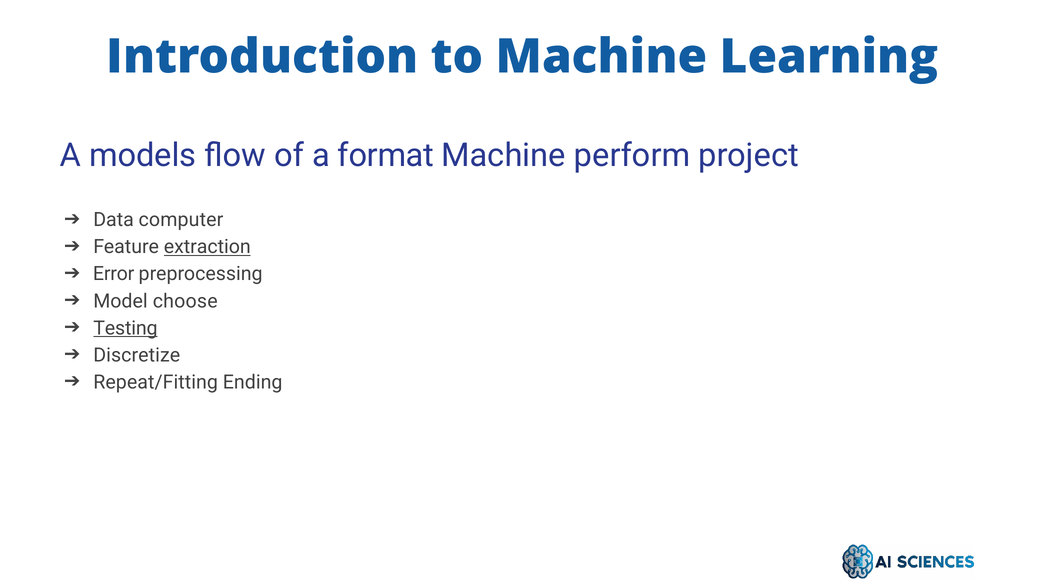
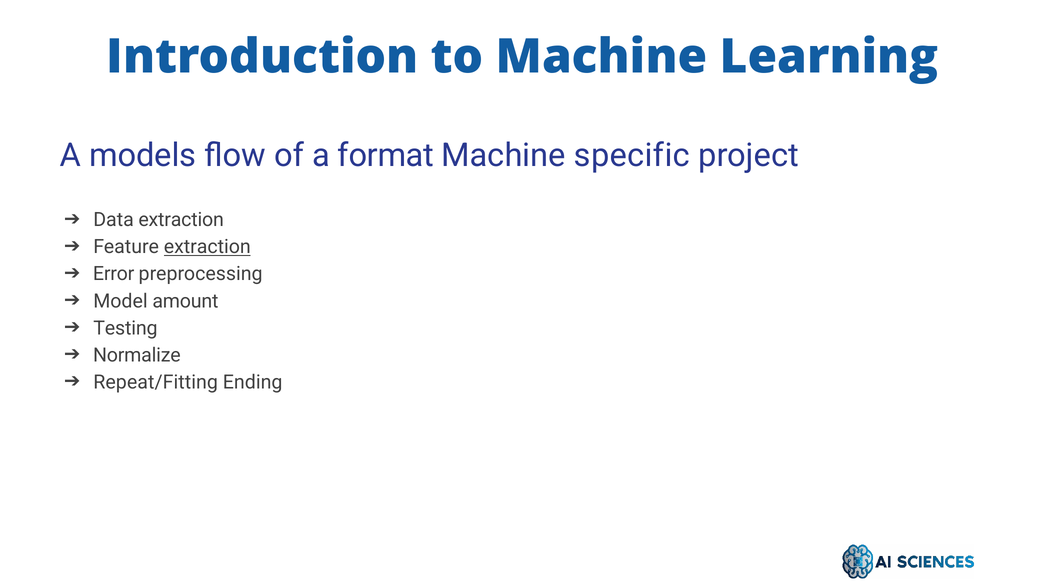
perform: perform -> specific (632, 155)
Data computer: computer -> extraction (181, 220)
choose: choose -> amount (185, 301)
Testing underline: present -> none (125, 328)
Discretize: Discretize -> Normalize (137, 355)
